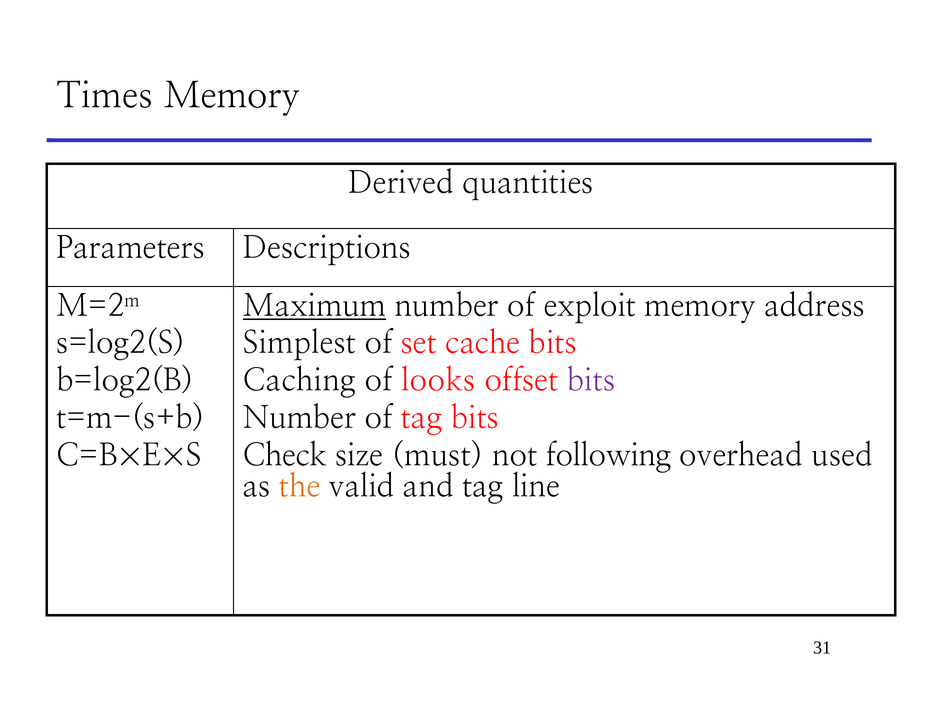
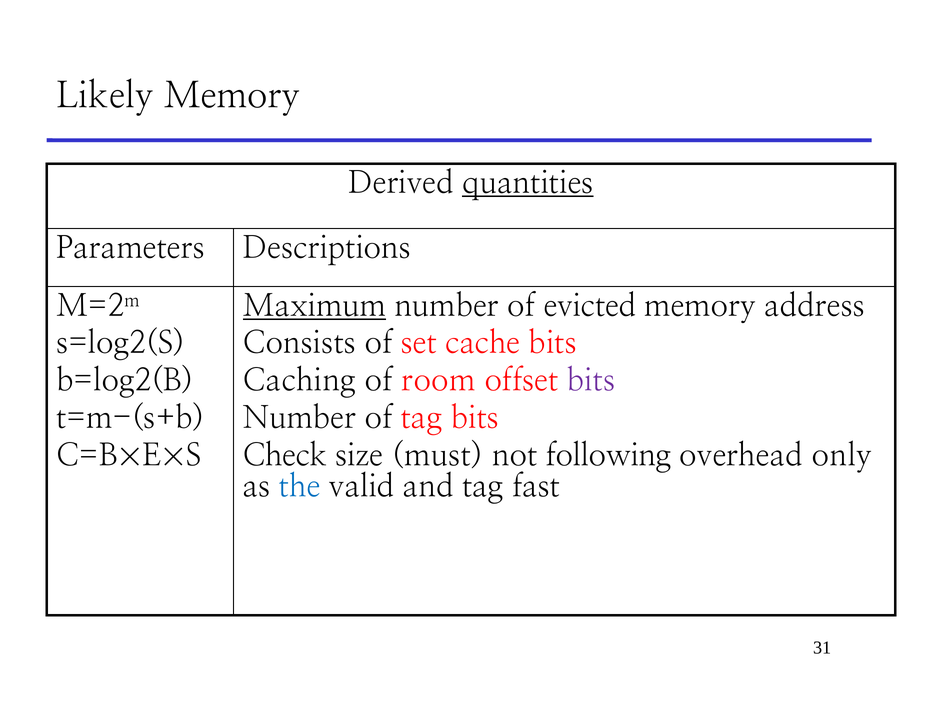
Times: Times -> Likely (105, 96)
quantities underline: none -> present (528, 183)
exploit: exploit -> evicted (590, 306)
Simplest: Simplest -> Consists (299, 343)
looks: looks -> room (438, 380)
used: used -> only (842, 455)
the colour: orange -> blue (300, 486)
line: line -> fast (536, 486)
